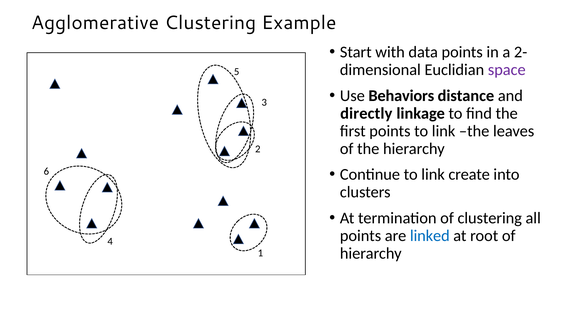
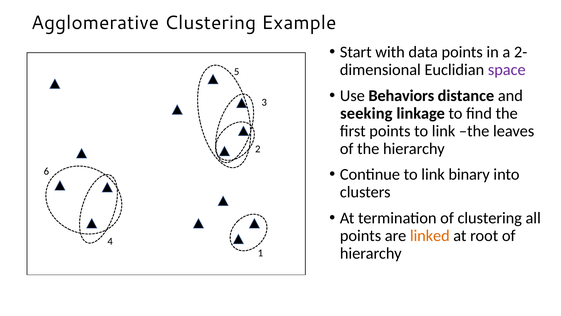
directly: directly -> seeking (366, 113)
create: create -> binary (469, 174)
linked colour: blue -> orange (430, 235)
